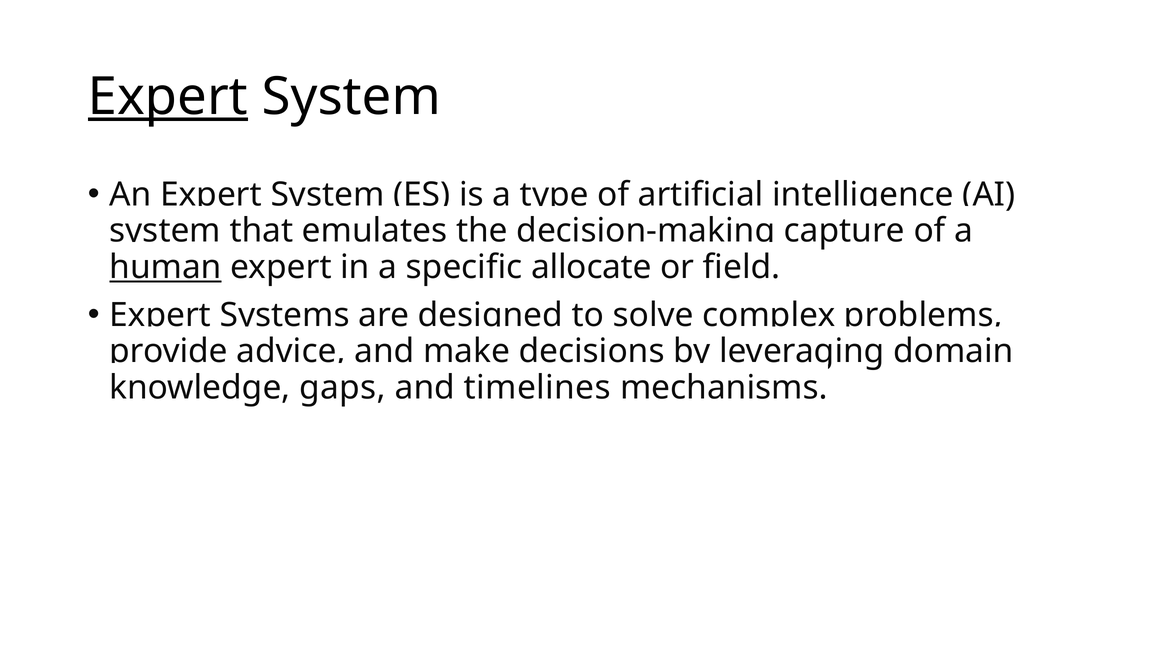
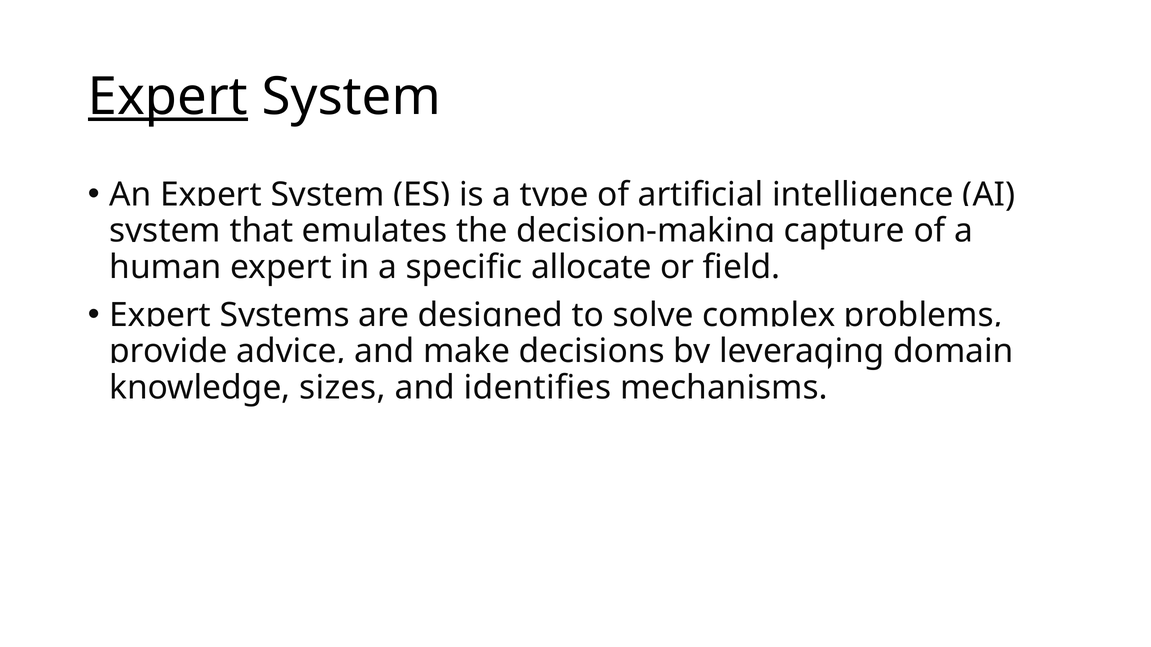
human underline: present -> none (165, 267)
gaps: gaps -> sizes (343, 388)
timelines: timelines -> identifies (537, 388)
